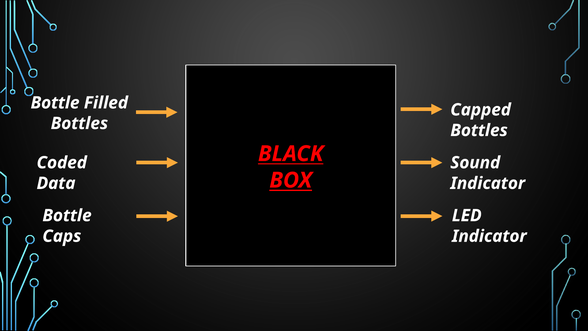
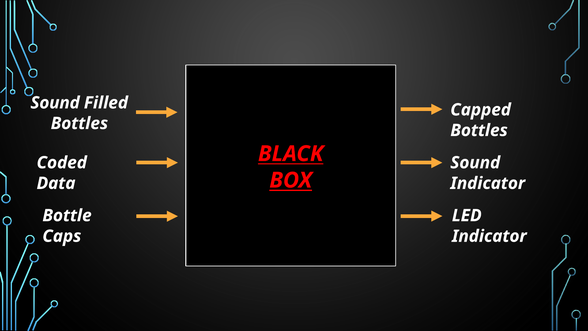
Bottle: Bottle -> Sound (55, 103)
